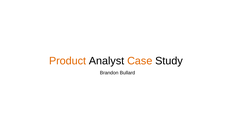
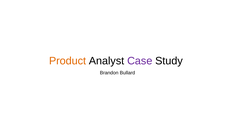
Case colour: orange -> purple (140, 61)
